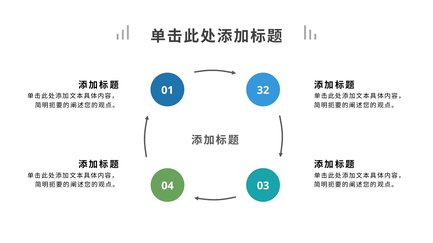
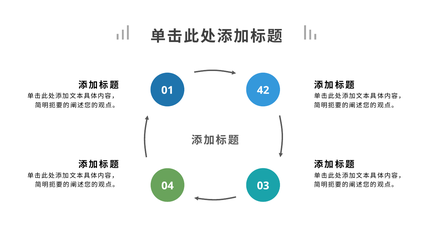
32: 32 -> 42 (263, 90)
